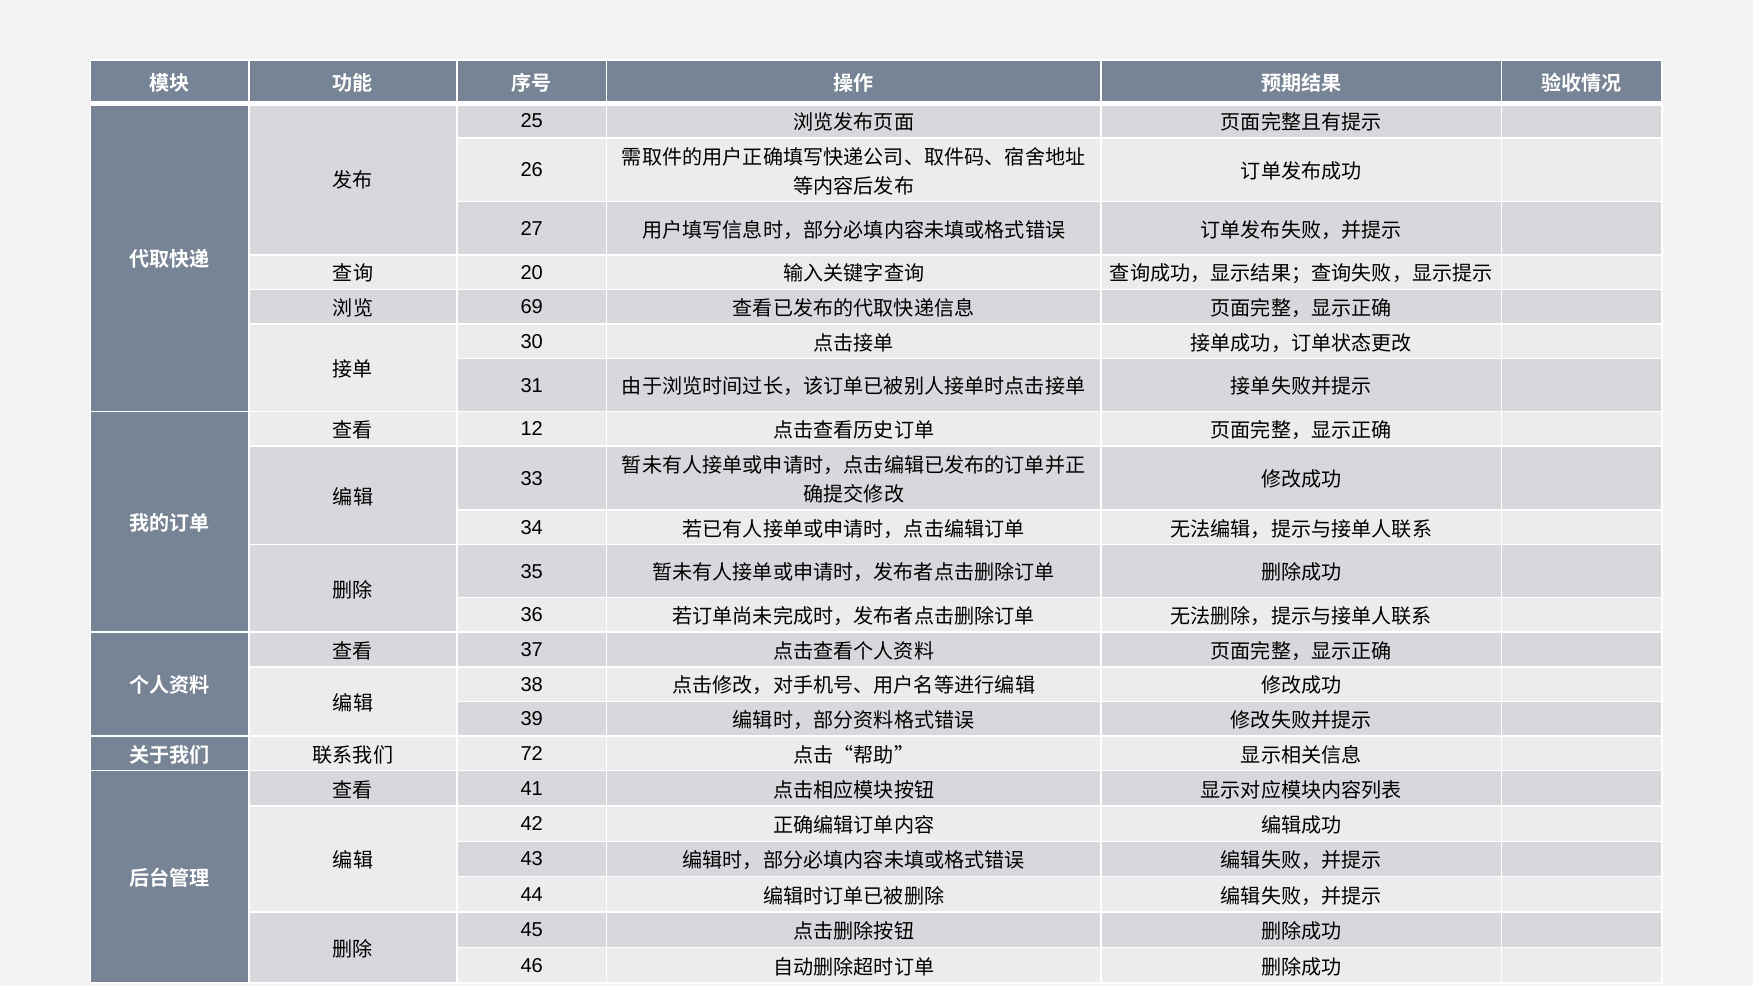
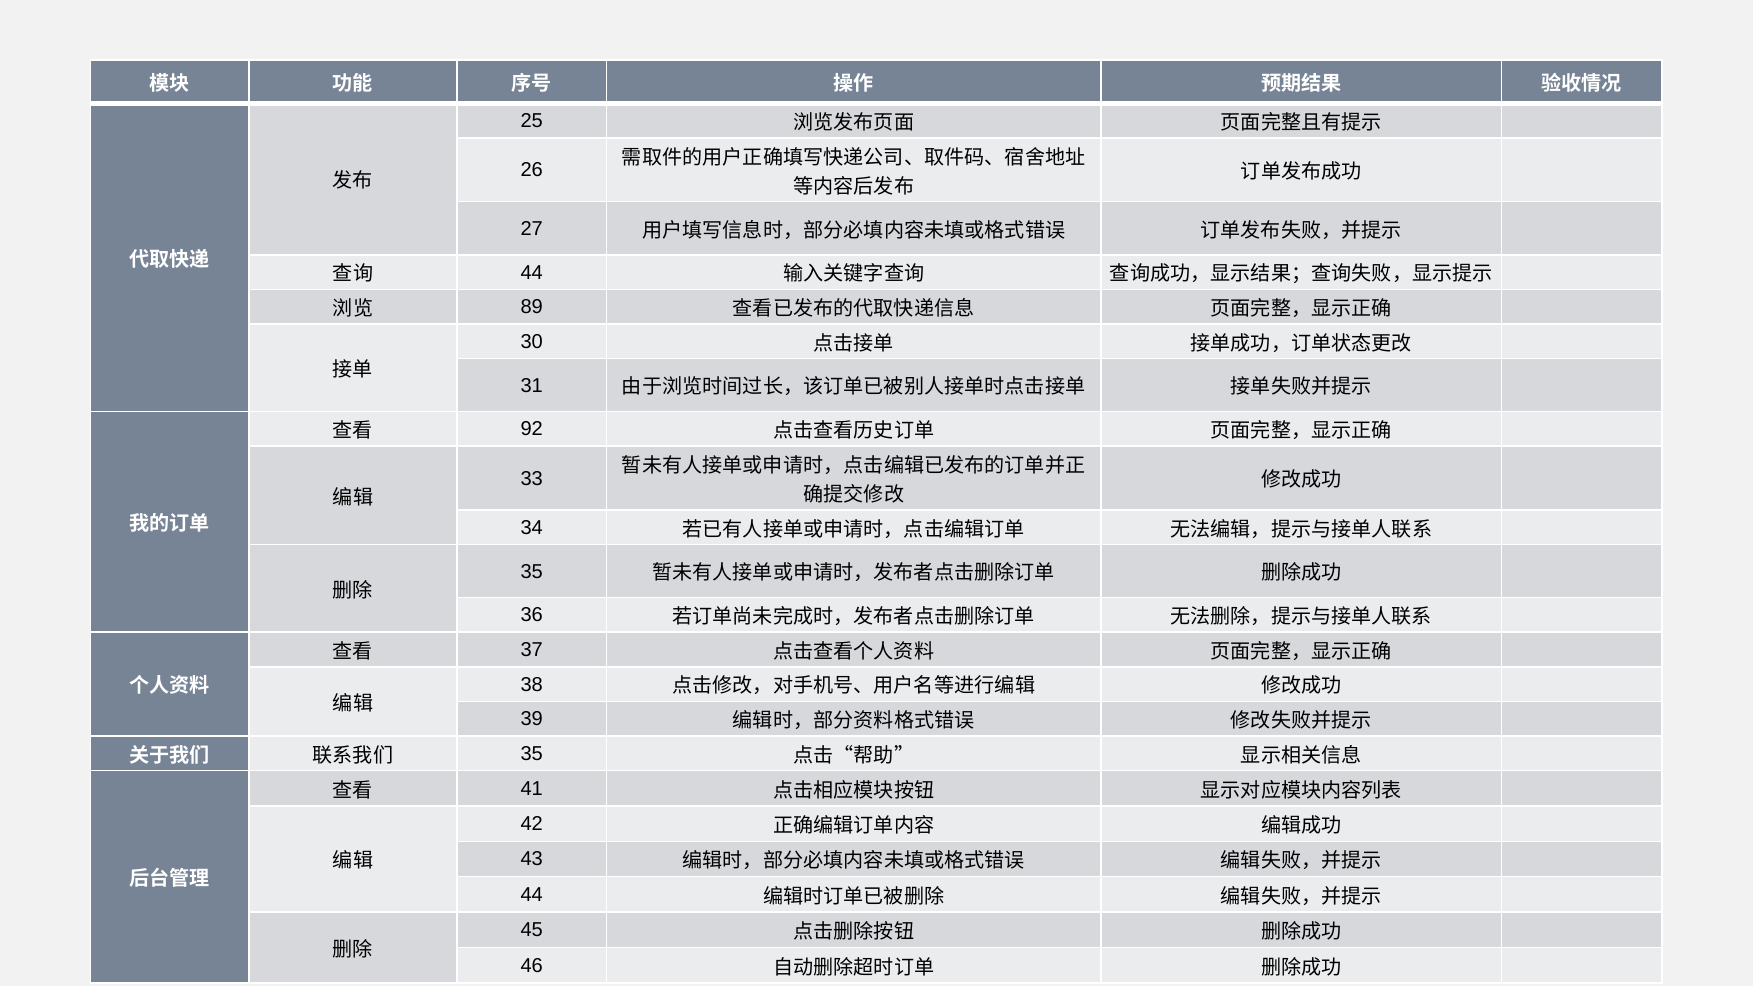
20: 20 -> 44 (532, 272)
69: 69 -> 89 (532, 307)
12: 12 -> 92 (532, 429)
72: 72 -> 35 (532, 754)
